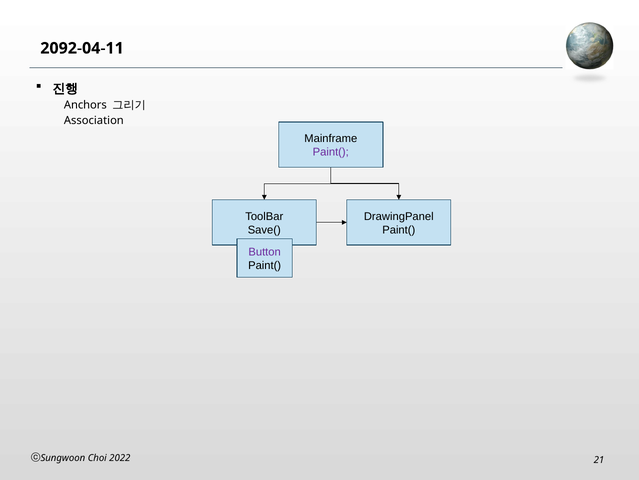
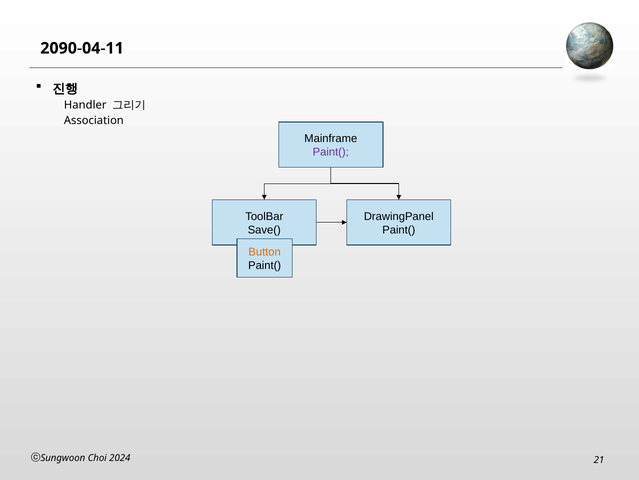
2092-04-11: 2092-04-11 -> 2090-04-11 (82, 48)
Anchors: Anchors -> Handler (85, 105)
Button colour: purple -> orange (265, 252)
2022: 2022 -> 2024 (120, 457)
